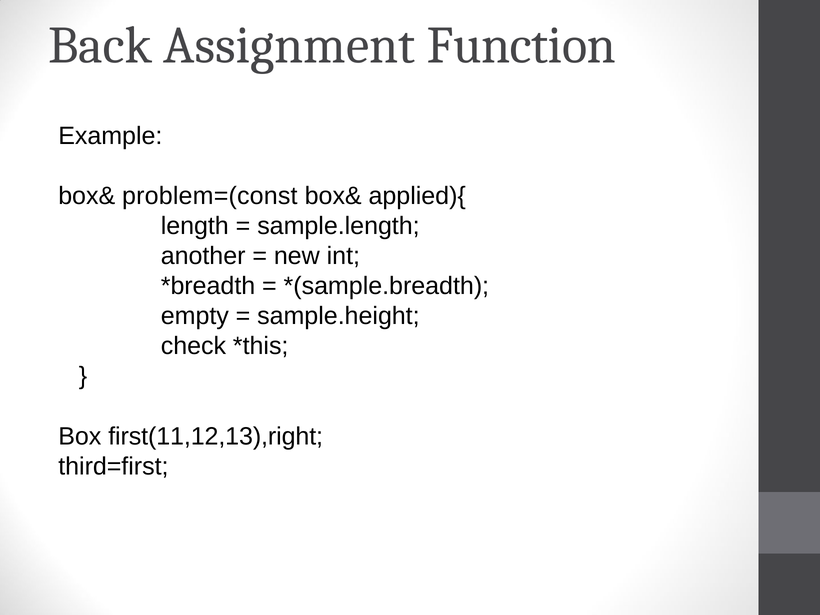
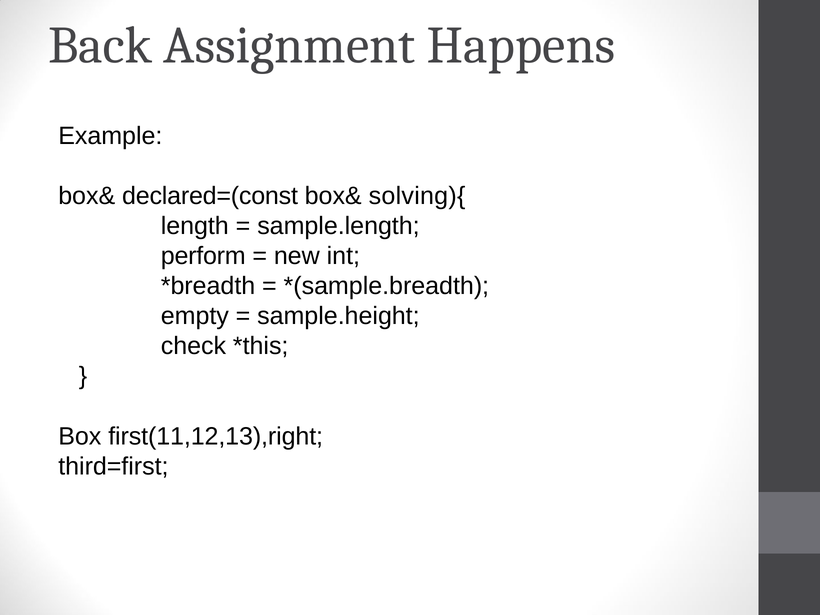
Function: Function -> Happens (521, 46)
problem=(const: problem=(const -> declared=(const (210, 196)
applied){: applied){ -> solving){ (417, 196)
another: another -> perform (203, 256)
